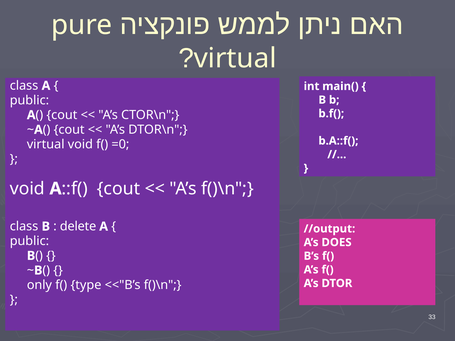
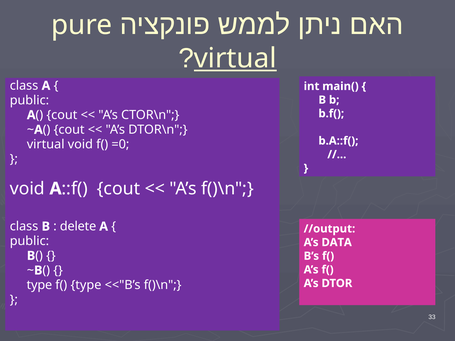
virtual underline: none -> present (235, 58)
DOES: DOES -> DATA (337, 243)
only: only -> type (39, 285)
